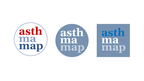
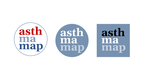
asth colour: blue -> black (113, 33)
